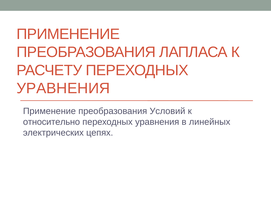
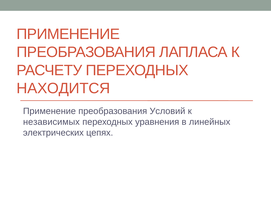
УРАВНЕНИЯ: УРАВНЕНИЯ -> НАХОДИТСЯ (63, 88)
относительно: относительно -> независимых (51, 122)
